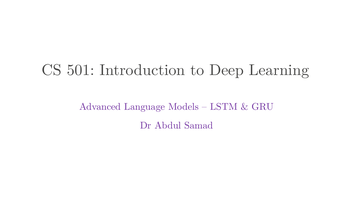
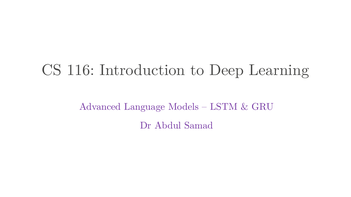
501: 501 -> 116 (81, 70)
